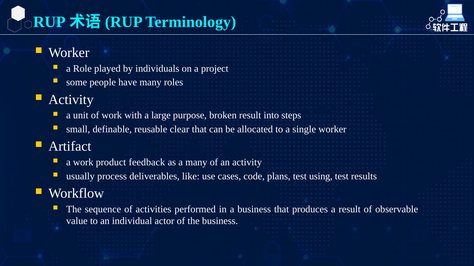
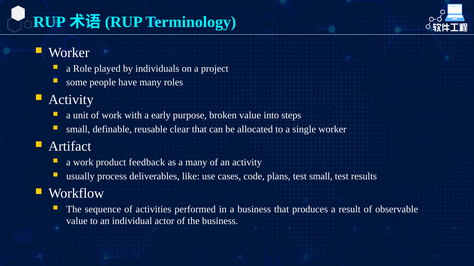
large: large -> early (161, 116)
broken result: result -> value (250, 116)
test using: using -> small (321, 177)
